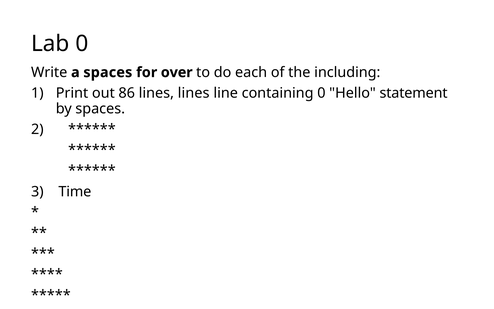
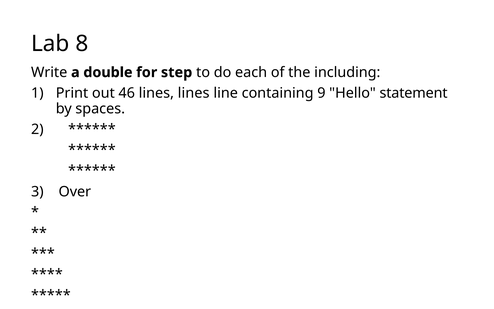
Lab 0: 0 -> 8 (82, 44)
a spaces: spaces -> double (108, 72)
over: over -> step (177, 72)
86: 86 -> 46 (127, 93)
containing 0: 0 -> 9 (321, 93)
Time: Time -> Over (75, 191)
